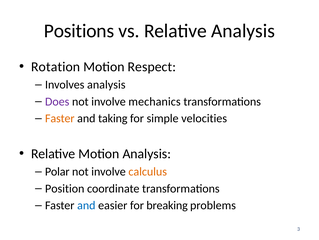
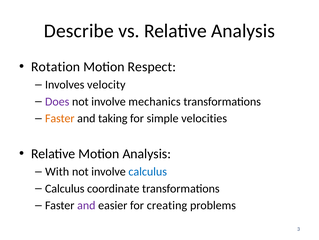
Positions: Positions -> Describe (79, 31)
Involves analysis: analysis -> velocity (106, 84)
Polar: Polar -> With (57, 171)
calculus colour: orange -> blue (148, 171)
Position: Position -> Calculus (65, 188)
and colour: blue -> purple (86, 205)
breaking: breaking -> creating (167, 205)
